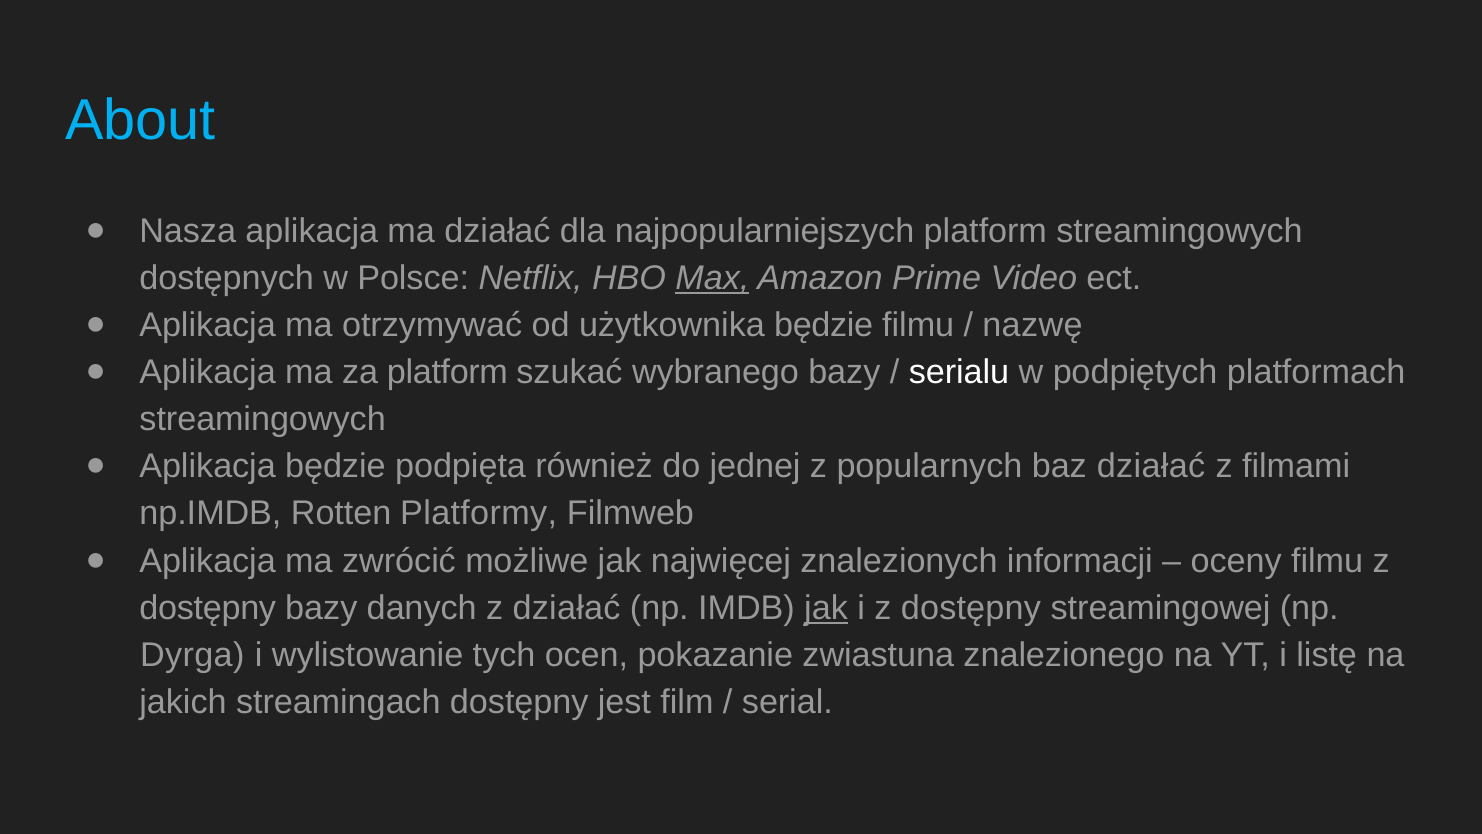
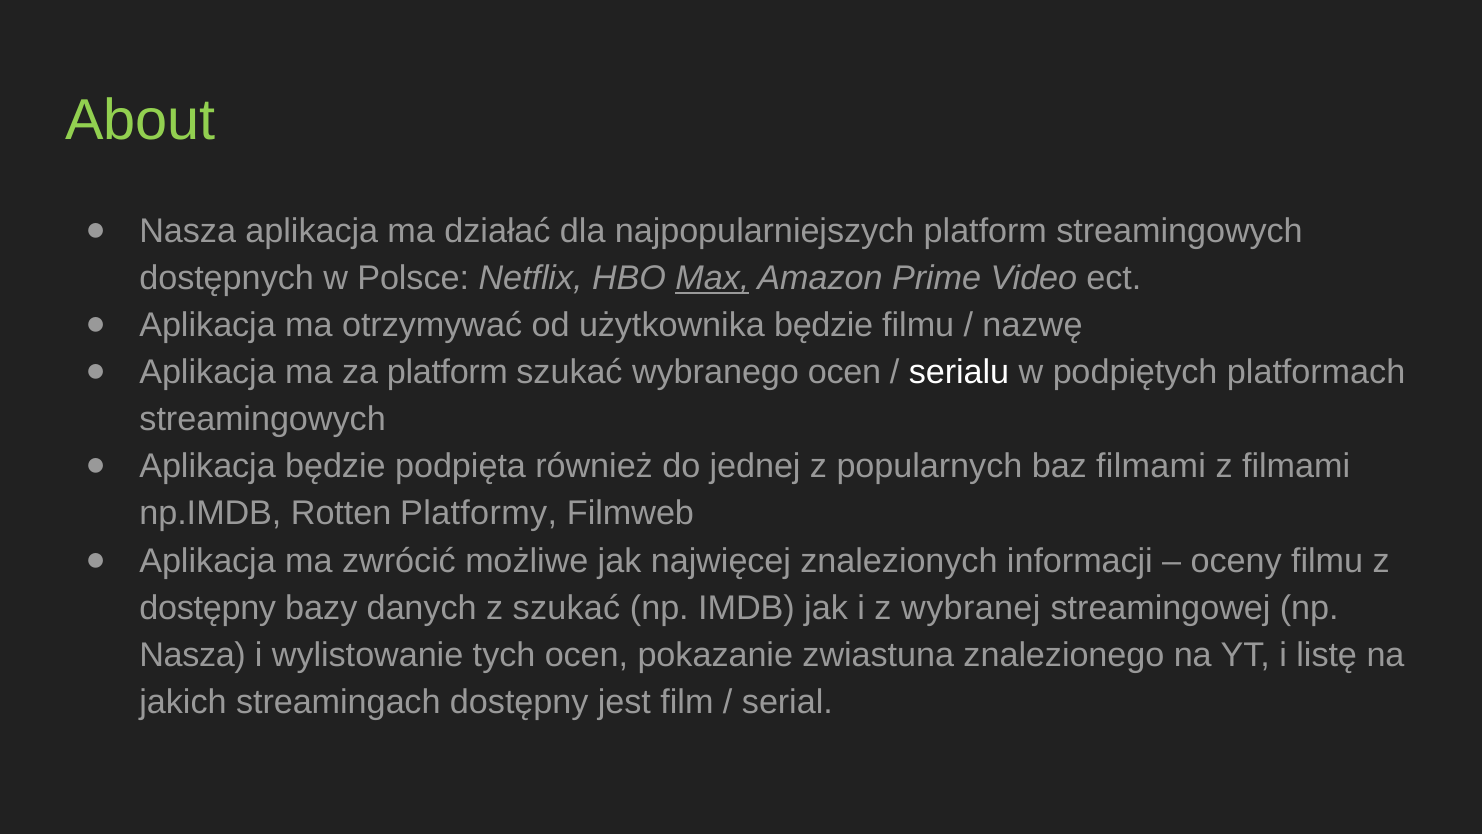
About colour: light blue -> light green (141, 120)
wybranego bazy: bazy -> ocen (844, 372)
baz działać: działać -> filmami (1151, 466)
z działać: działać -> szukać (567, 608)
jak underline: present -> none (826, 608)
i z dostępny: dostępny -> wybranej (971, 608)
Dyrga: Dyrga -> Nasza (193, 655)
